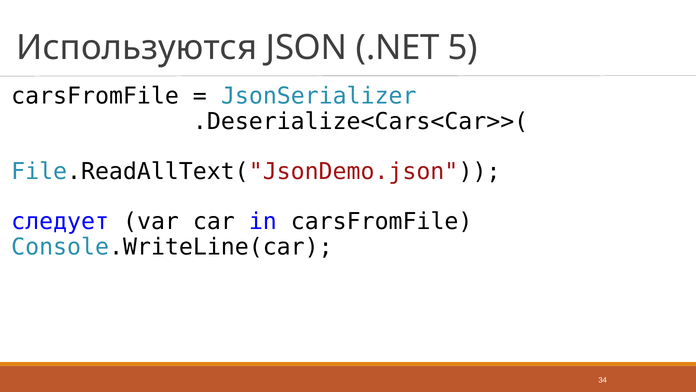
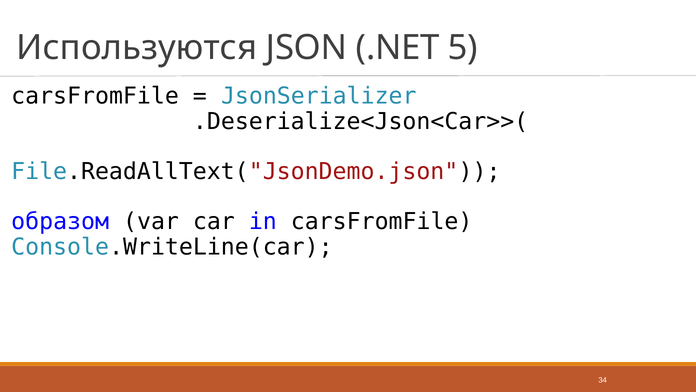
.Deserialize<Cars<Car>>(: .Deserialize<Cars<Car>>( -> .Deserialize<Json<Car>>( (361, 121)
следует: следует -> образом (60, 221)
